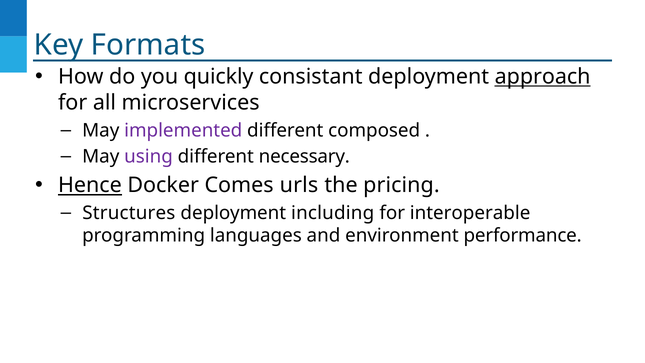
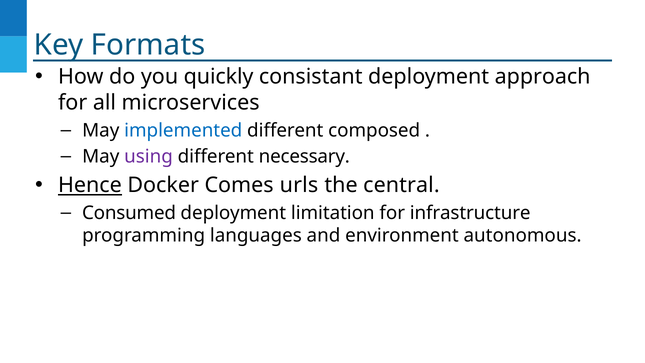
approach underline: present -> none (543, 77)
implemented colour: purple -> blue (183, 130)
pricing: pricing -> central (401, 185)
Structures: Structures -> Consumed (129, 213)
including: including -> limitation (333, 213)
interoperable: interoperable -> infrastructure (470, 213)
performance: performance -> autonomous (523, 236)
